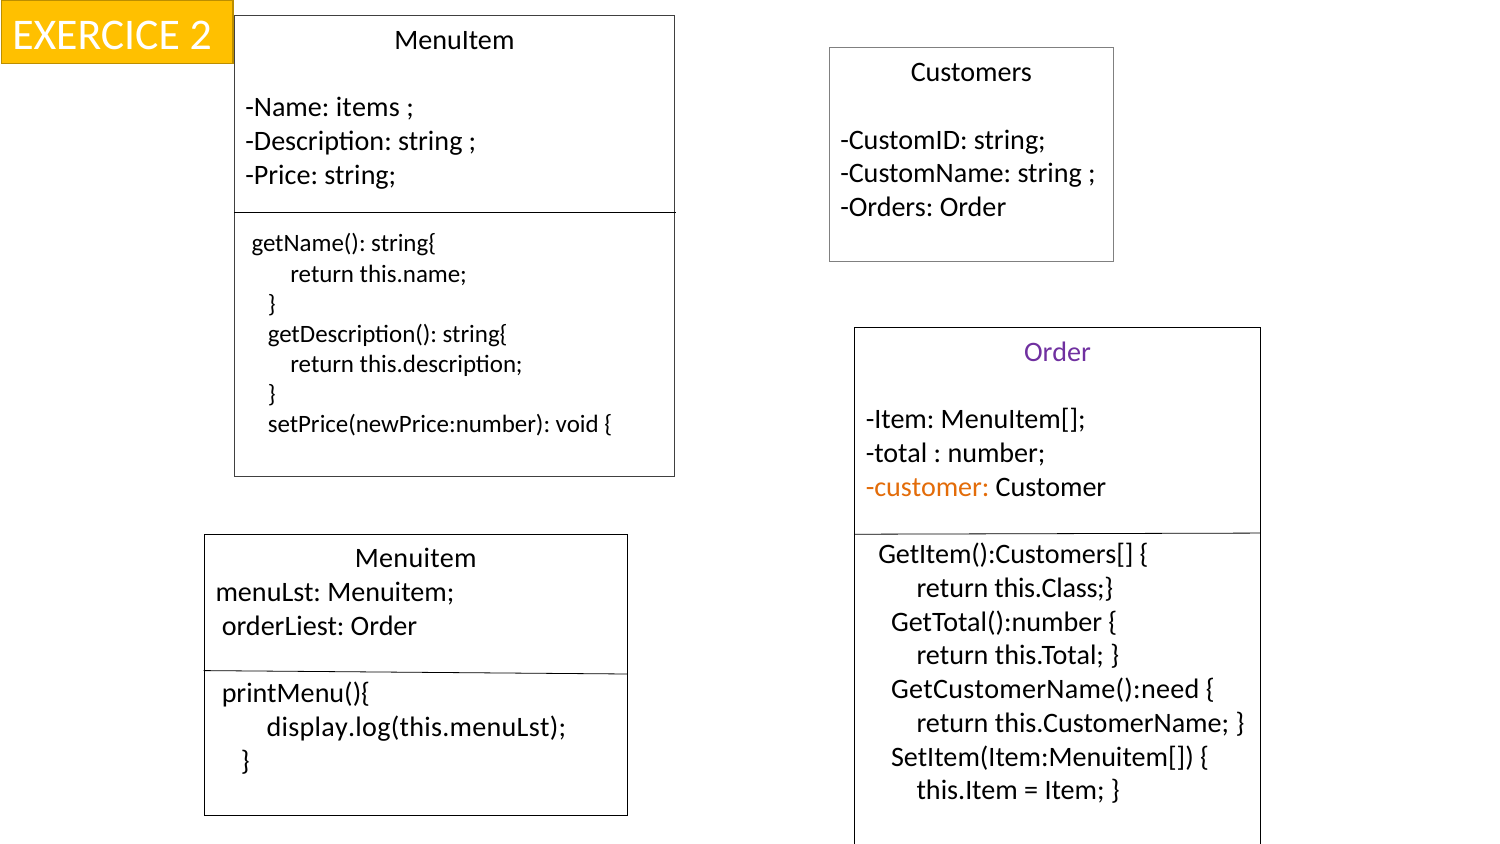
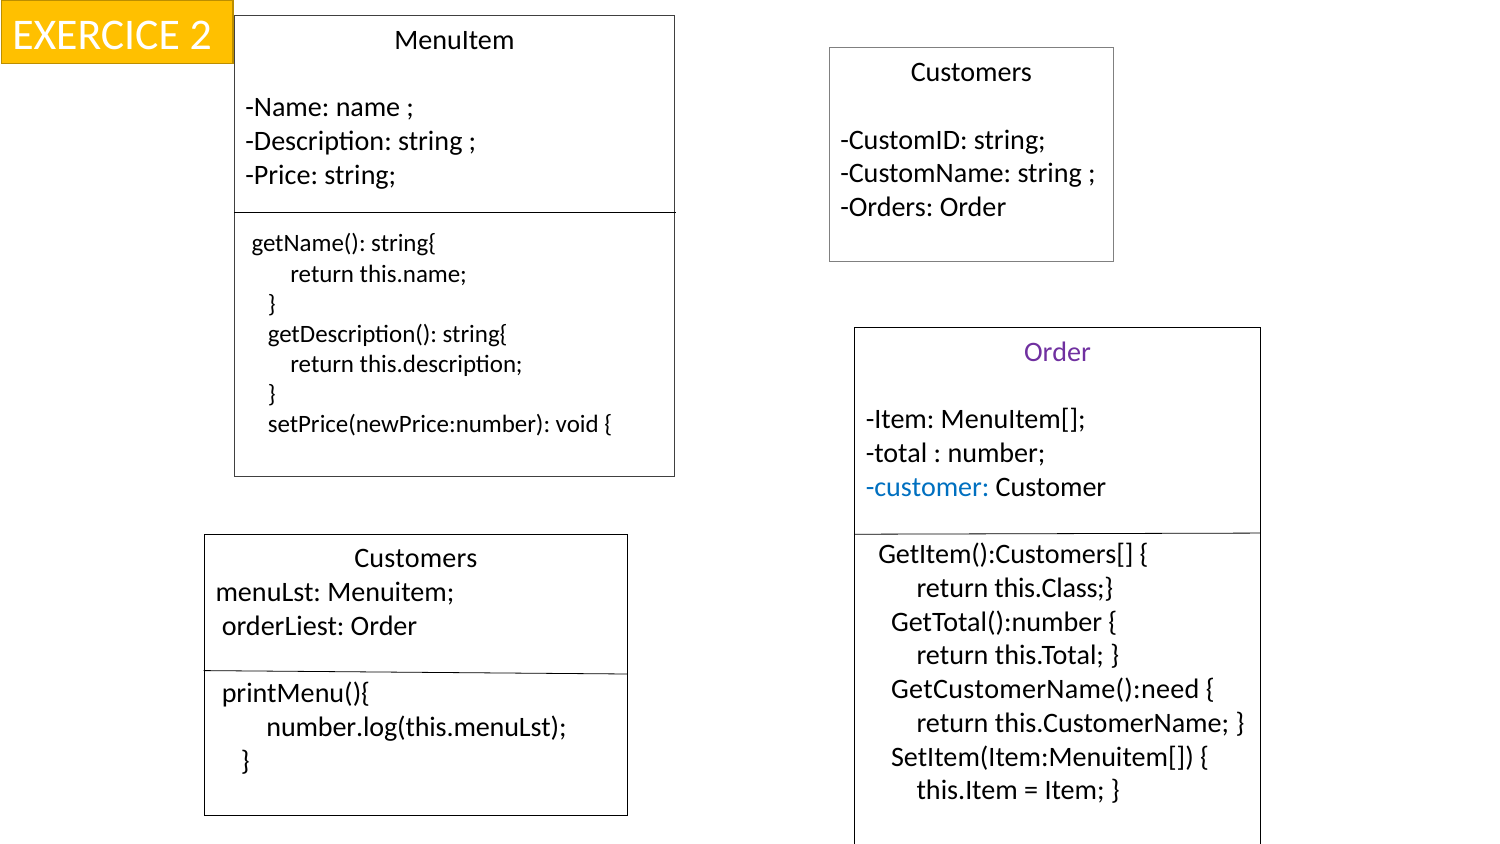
Name items: items -> name (368, 108)
customer colour: orange -> blue (928, 487)
Menuitem: Menuitem -> Customers (416, 558)
display.log(this.menuLst: display.log(this.menuLst -> number.log(this.menuLst (417, 727)
